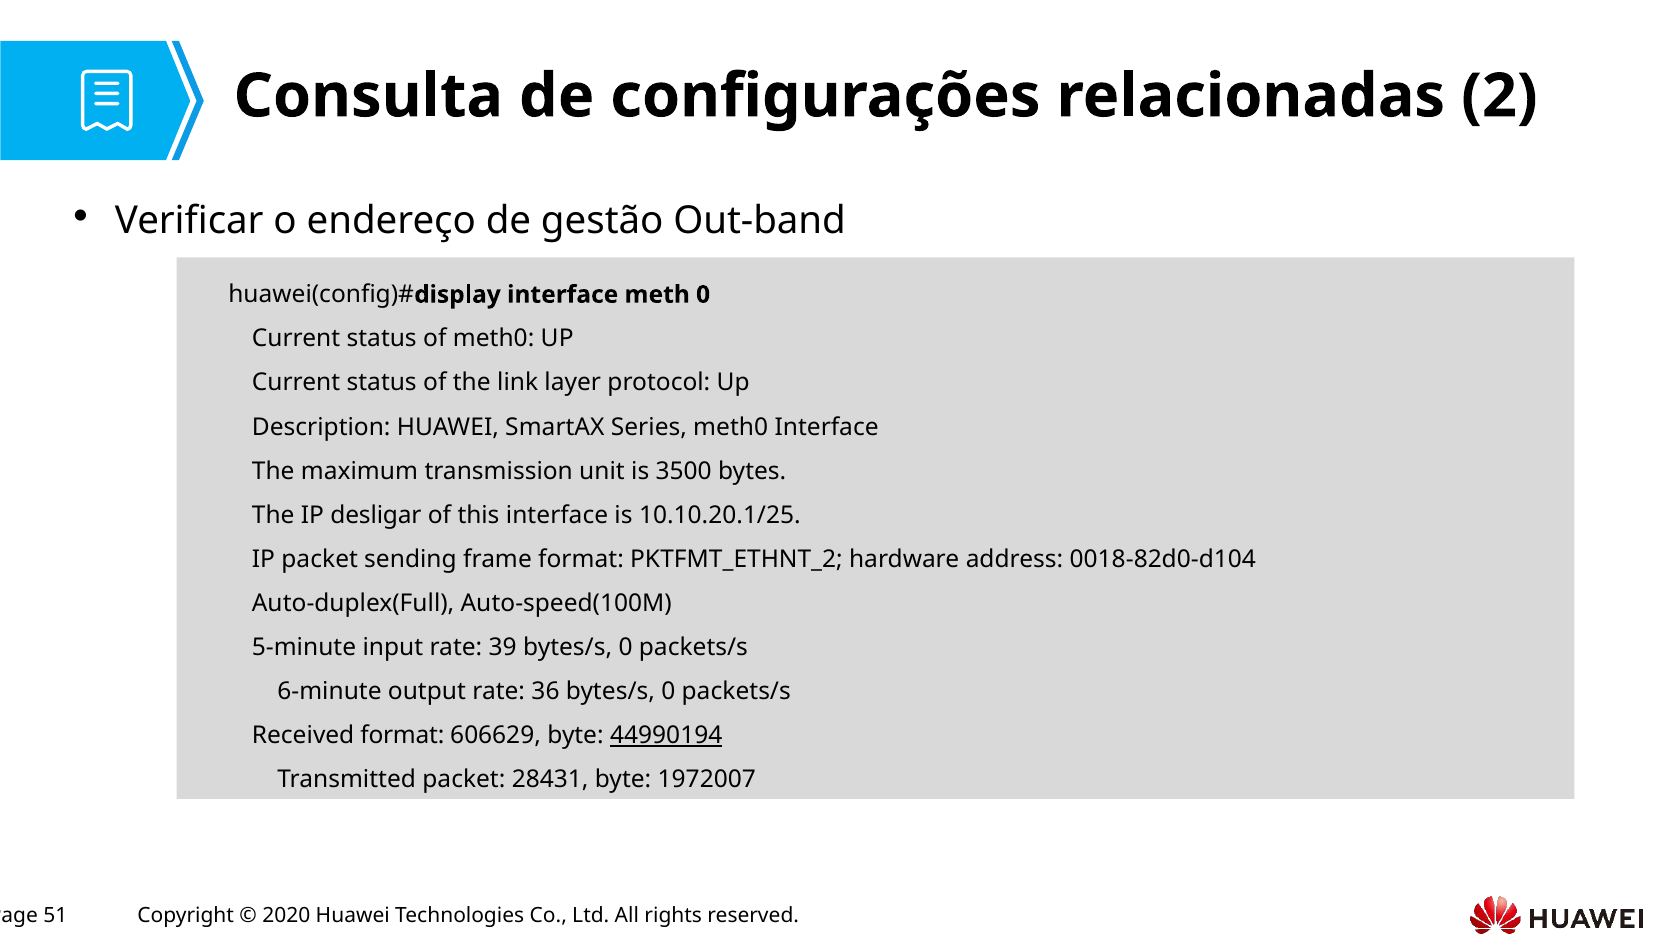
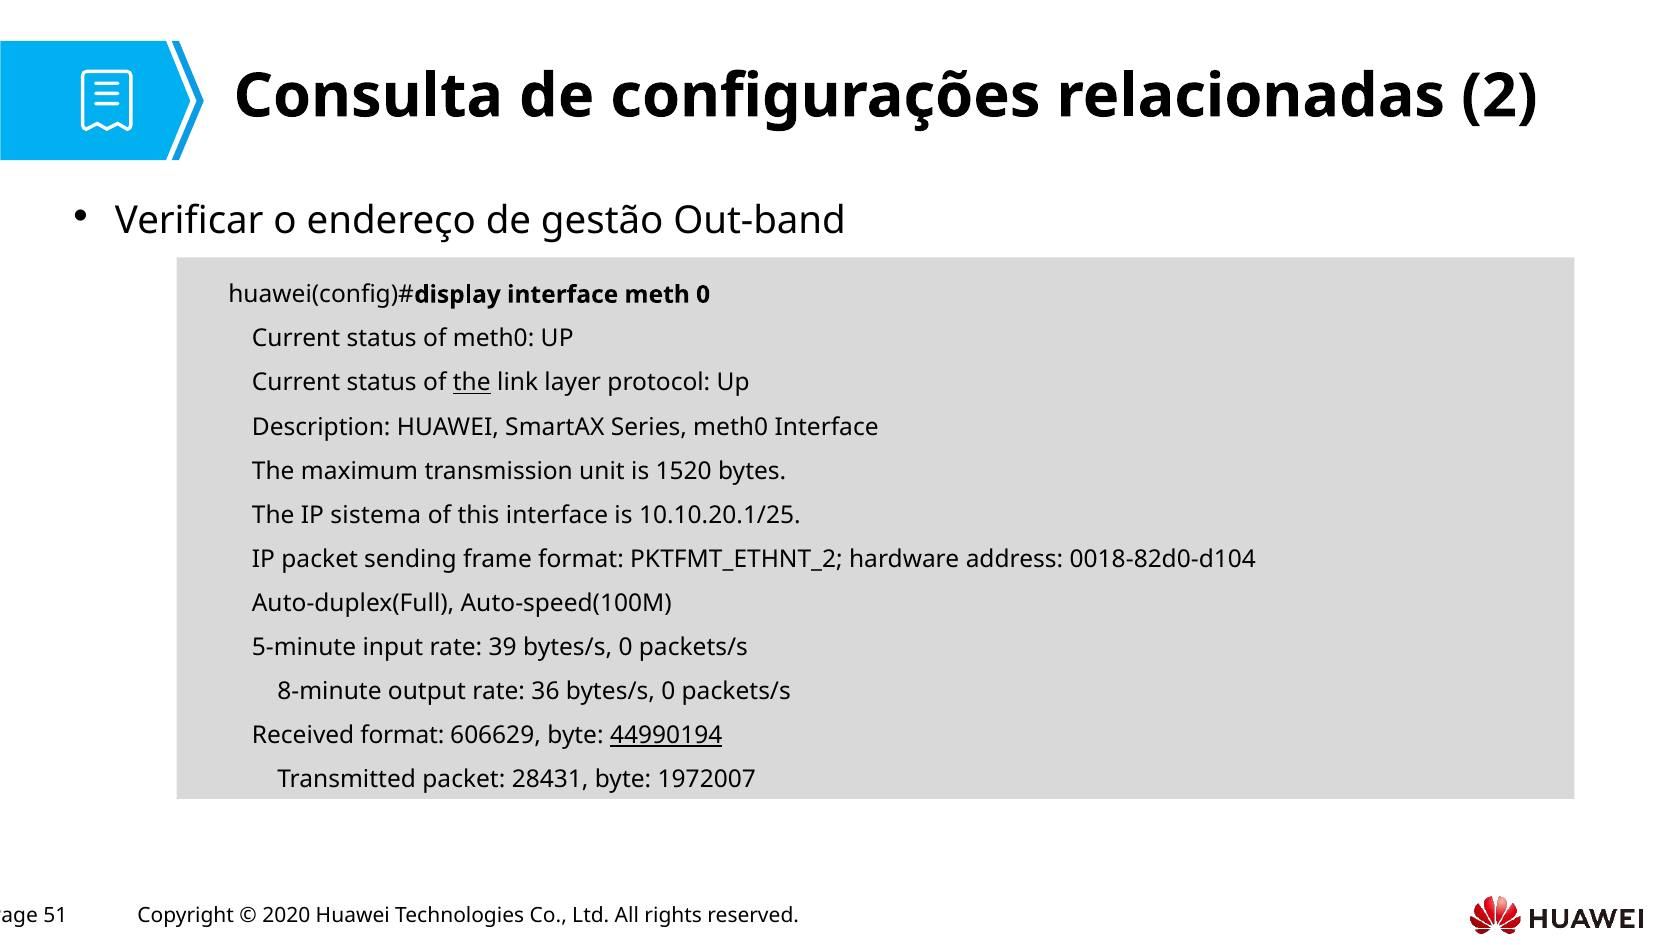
the underline: none -> present (472, 383)
3500: 3500 -> 1520 (684, 471)
desligar: desligar -> sistema (376, 515)
6-minute: 6-minute -> 8-minute (329, 692)
